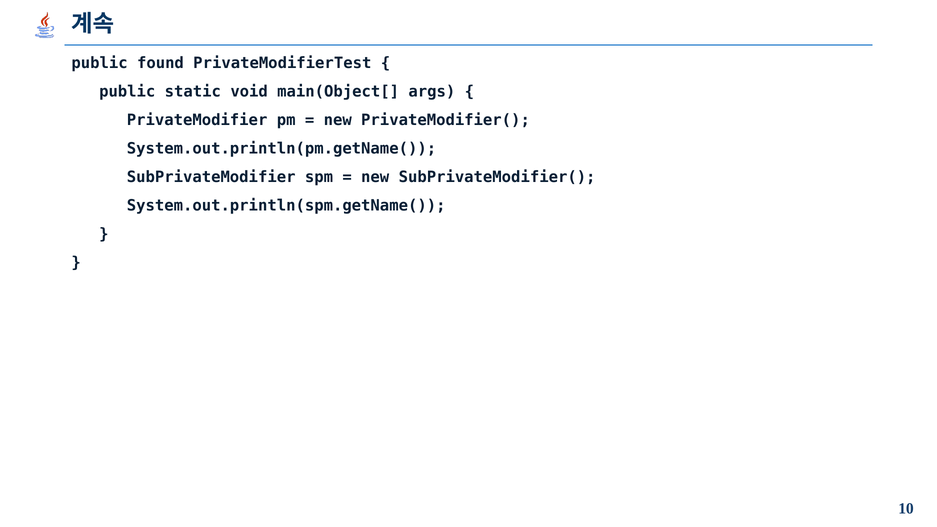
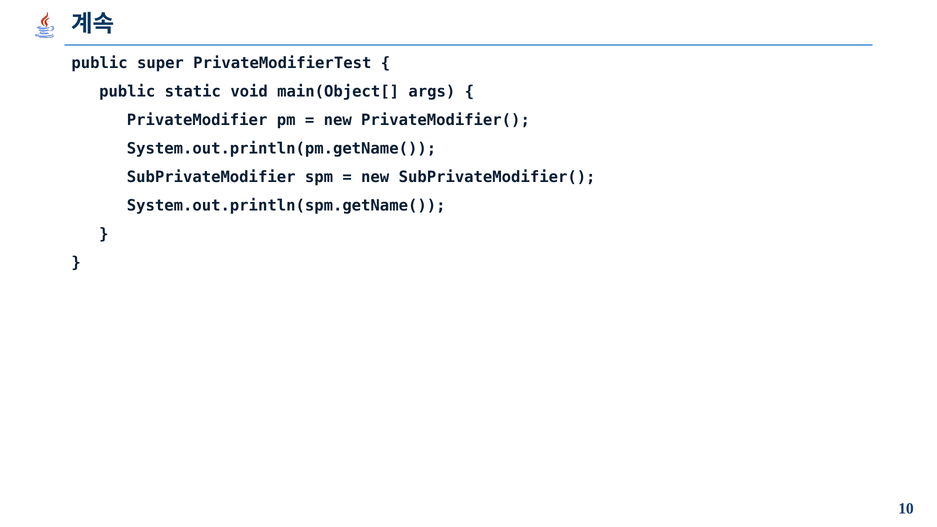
found: found -> super (160, 63)
